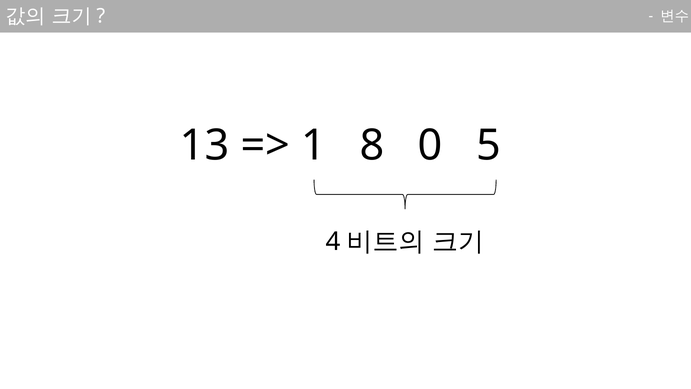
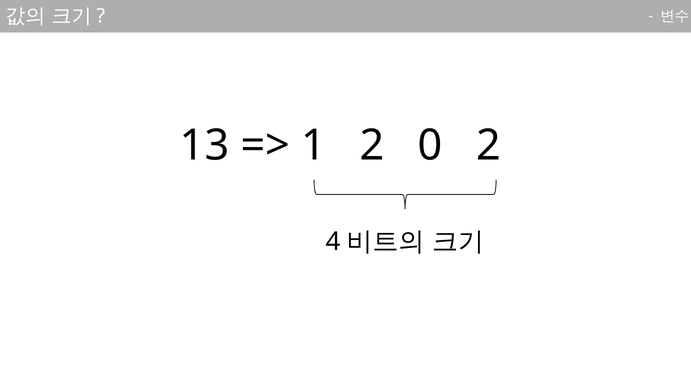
1 8: 8 -> 2 (372, 145)
0 5: 5 -> 2 (489, 145)
